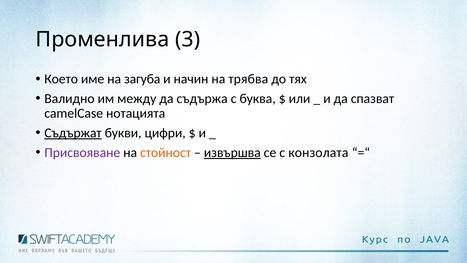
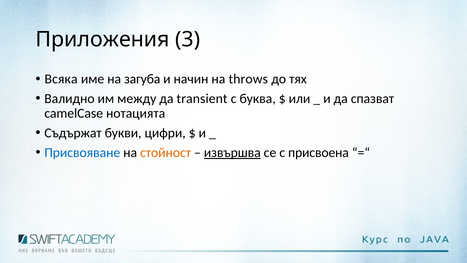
Променлива: Променлива -> Приложения (103, 39)
Което: Което -> Всяка (61, 79)
трябва: трябва -> throws (248, 79)
съдържа: съдържа -> transient (202, 99)
Съдържат underline: present -> none (73, 133)
Присвояване colour: purple -> blue (82, 152)
конзолата: конзолата -> присвоена (318, 152)
